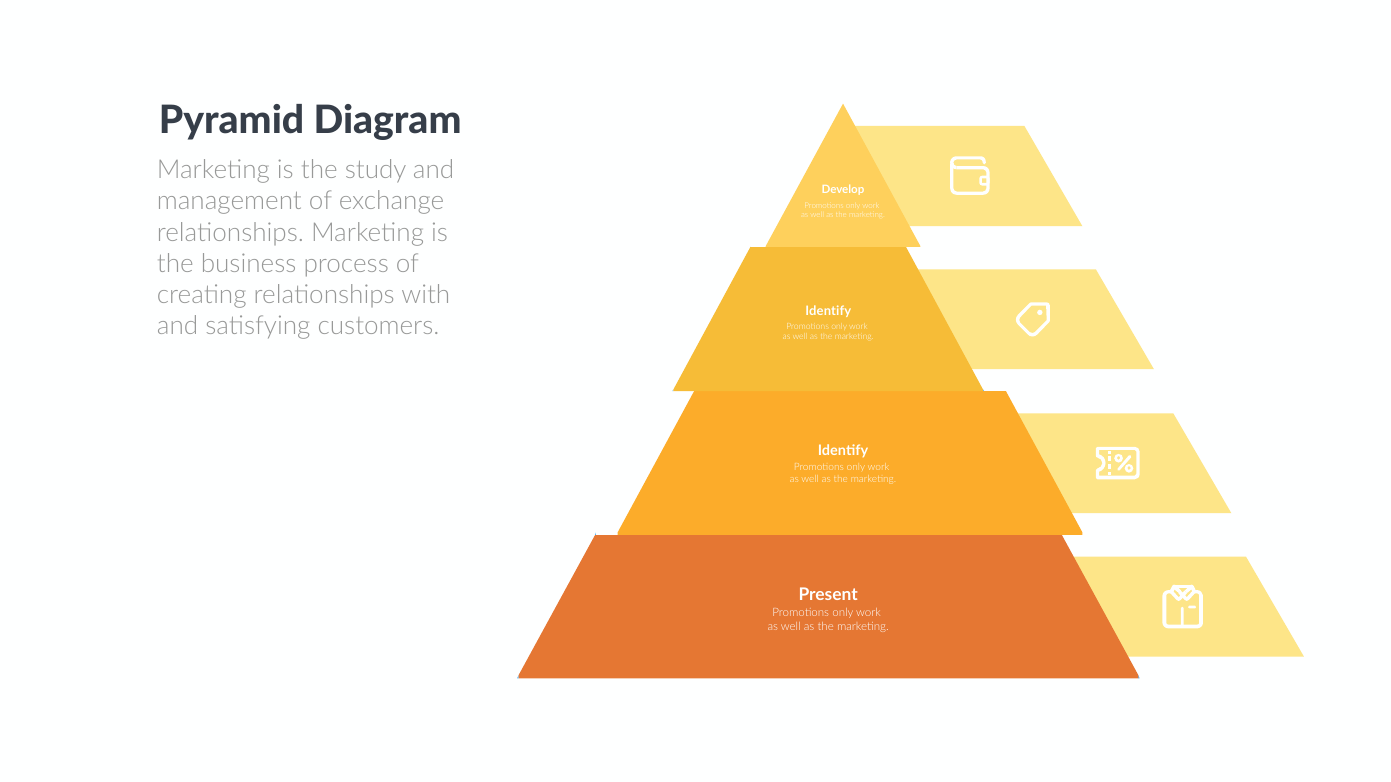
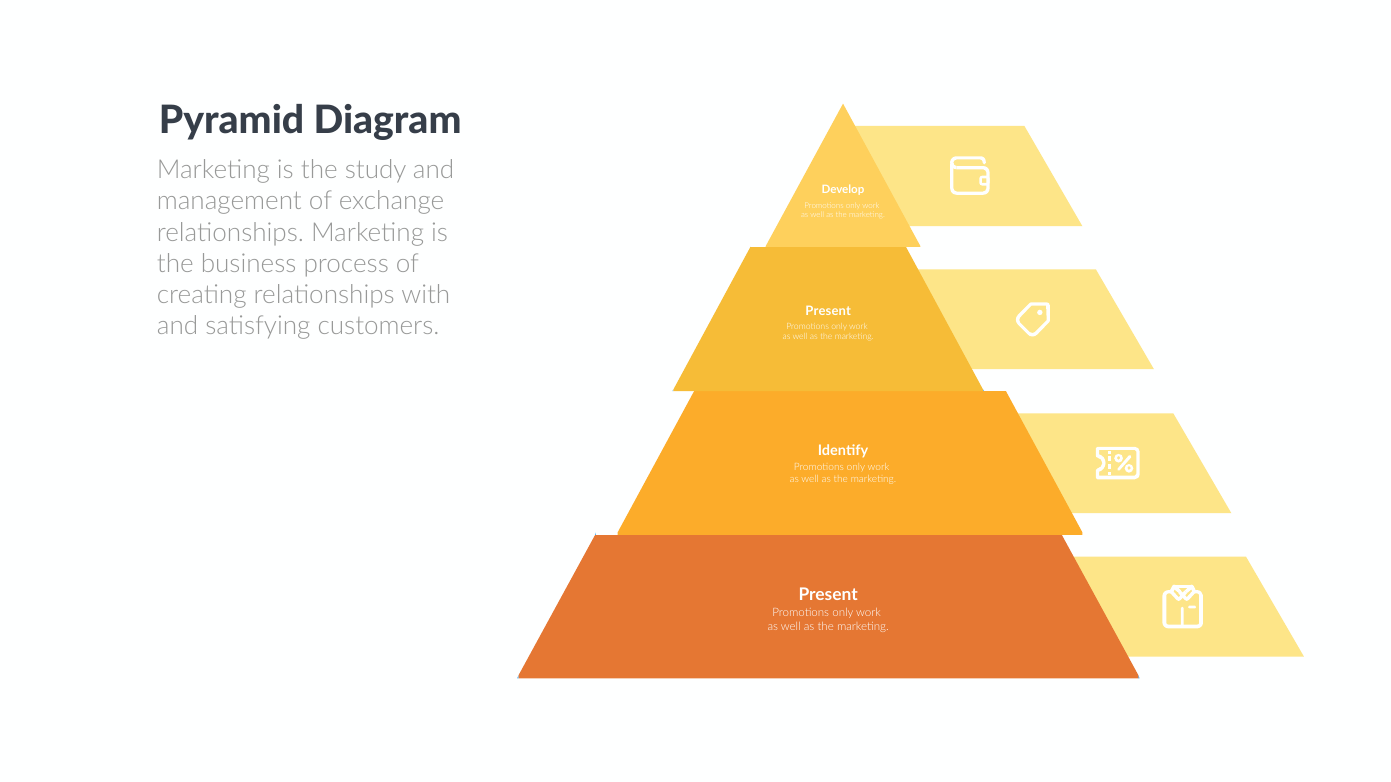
Identify: Identify -> Present (828, 311)
